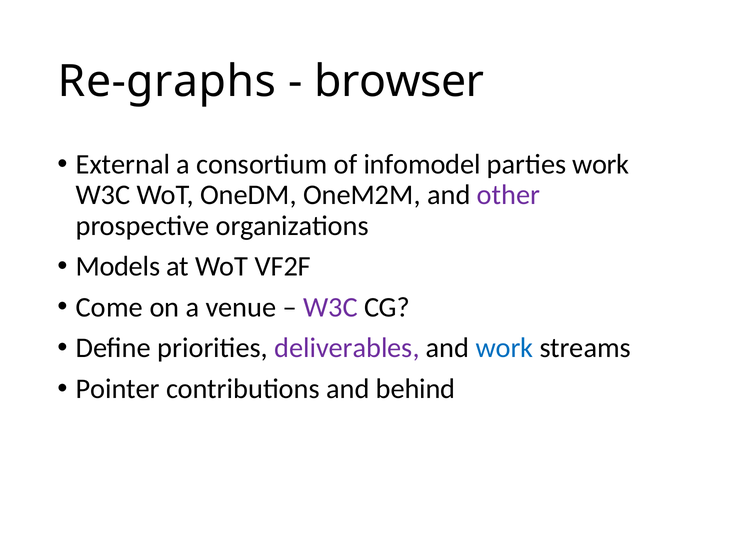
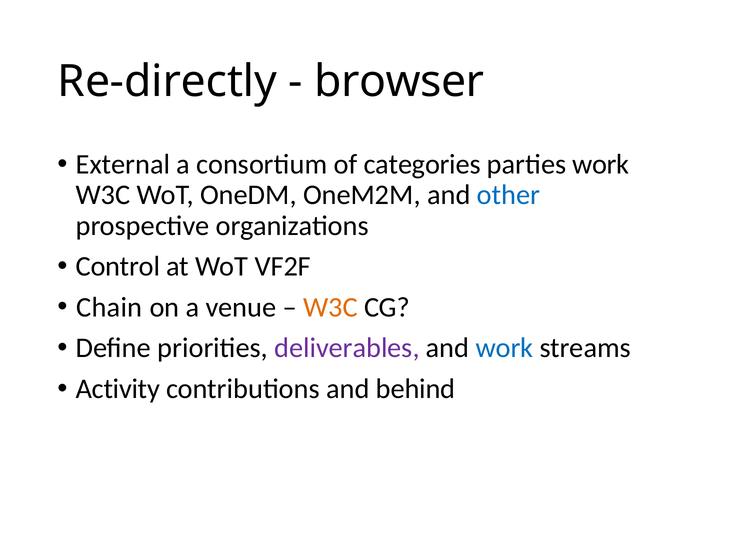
Re-graphs: Re-graphs -> Re-directly (167, 82)
infomodel: infomodel -> categories (422, 165)
other colour: purple -> blue (508, 195)
Models: Models -> Control (118, 267)
Come: Come -> Chain (109, 308)
W3C colour: purple -> orange (330, 308)
Pointer: Pointer -> Activity (118, 389)
